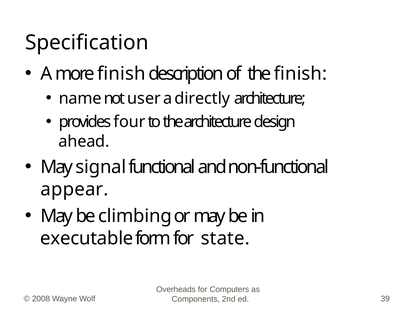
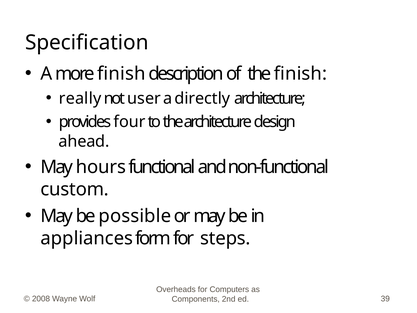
name: name -> really (80, 98)
signal: signal -> hours (101, 167)
appear: appear -> custom (75, 189)
climbing: climbing -> possible (135, 216)
executable: executable -> appliances (87, 238)
state: state -> steps (225, 238)
